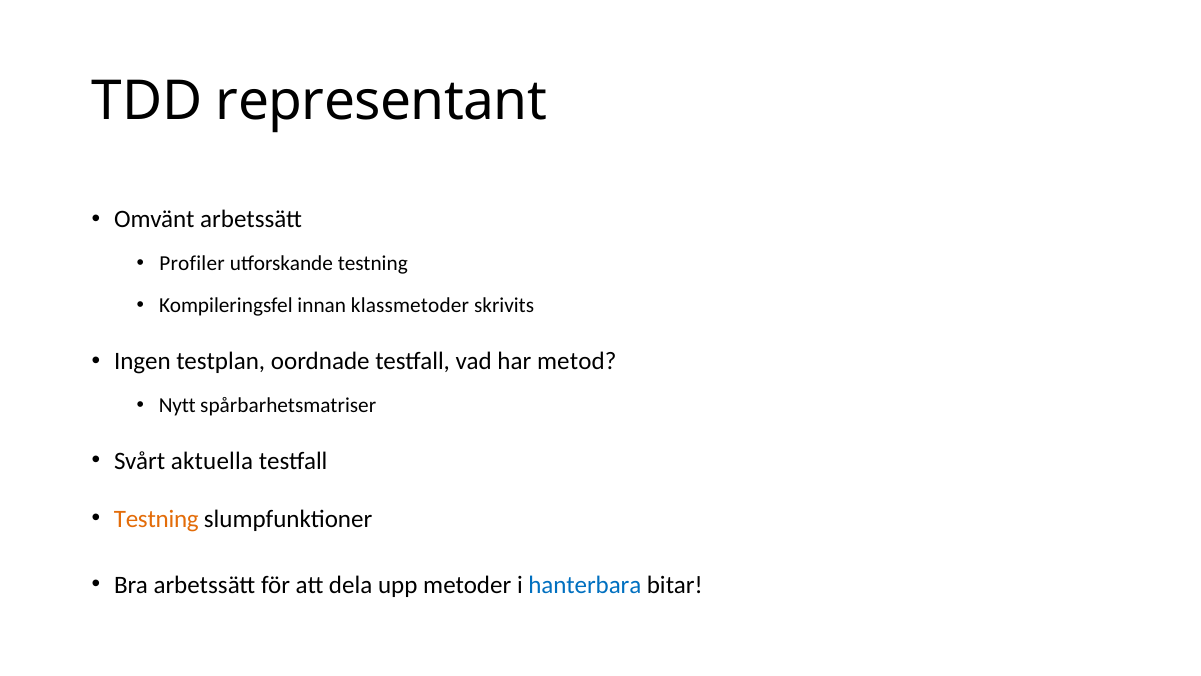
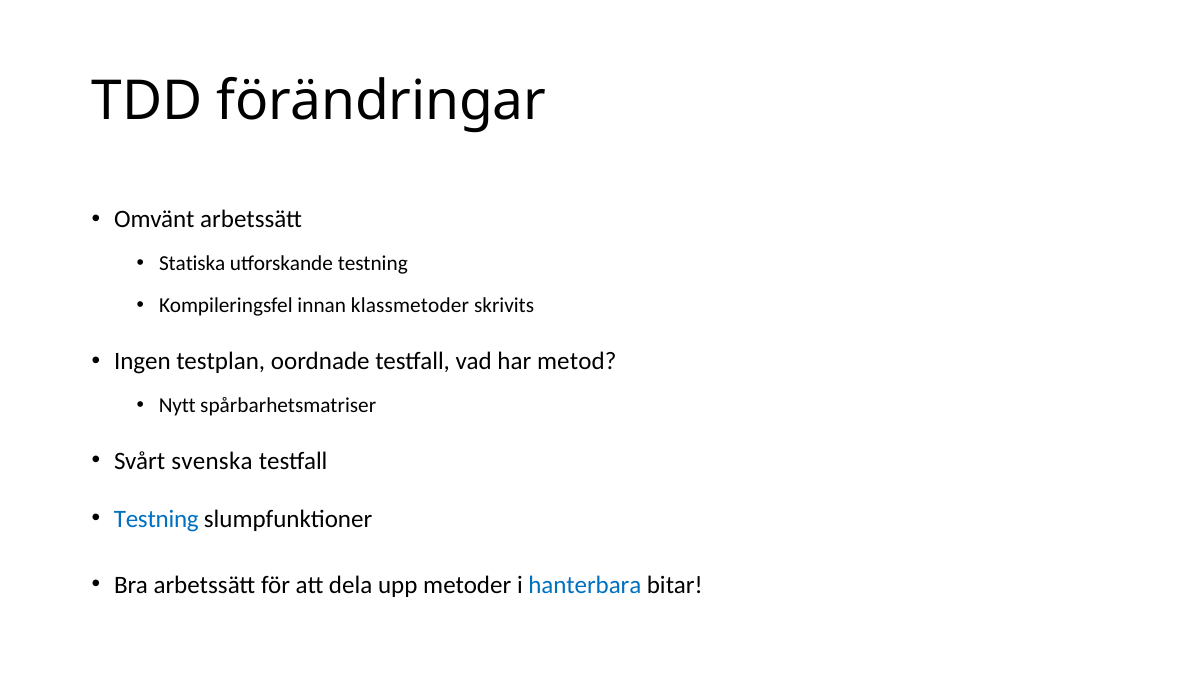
representant: representant -> förändringar (381, 101)
Profiler: Profiler -> Statiska (192, 263)
aktuella: aktuella -> svenska (212, 461)
Testning colour: orange -> blue (156, 519)
